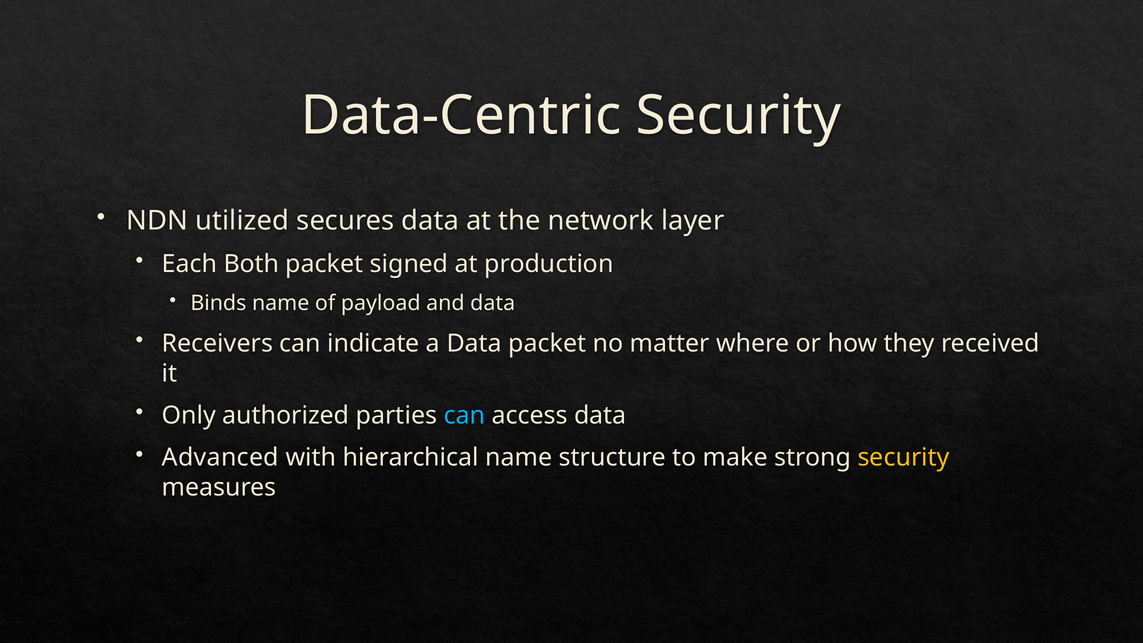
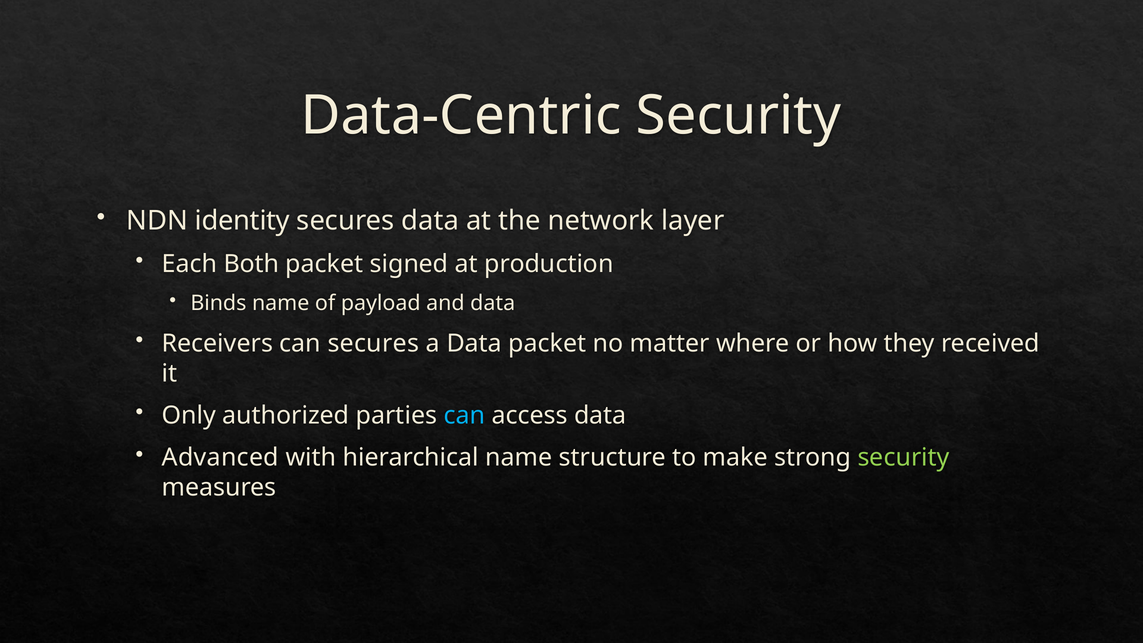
utilized: utilized -> identity (242, 221)
can indicate: indicate -> secures (373, 343)
security colour: yellow -> light green (904, 458)
